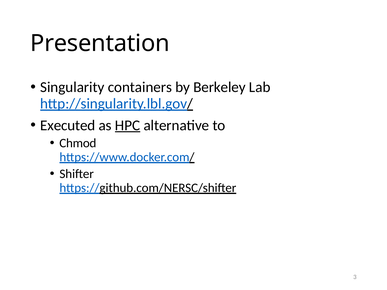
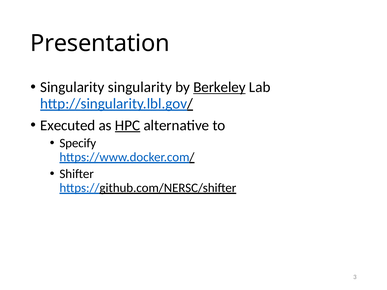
Singularity containers: containers -> singularity (140, 87)
Berkeley underline: none -> present (219, 87)
Chmod: Chmod -> Specify (78, 143)
